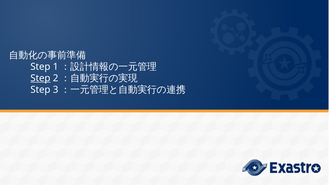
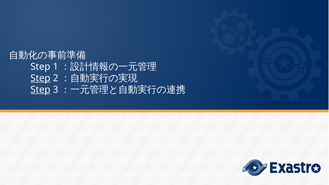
Step underline: none -> present (40, 90)
